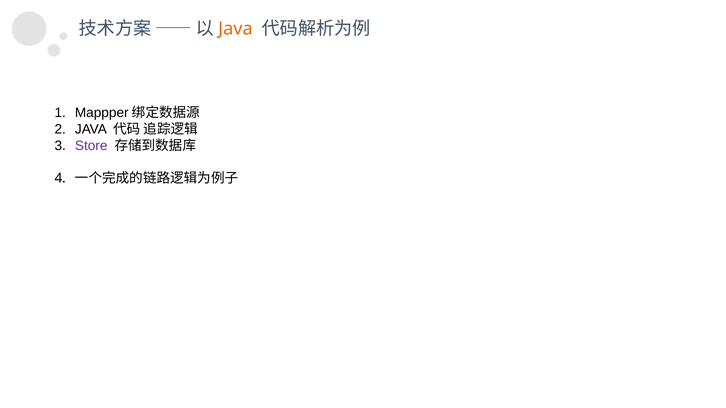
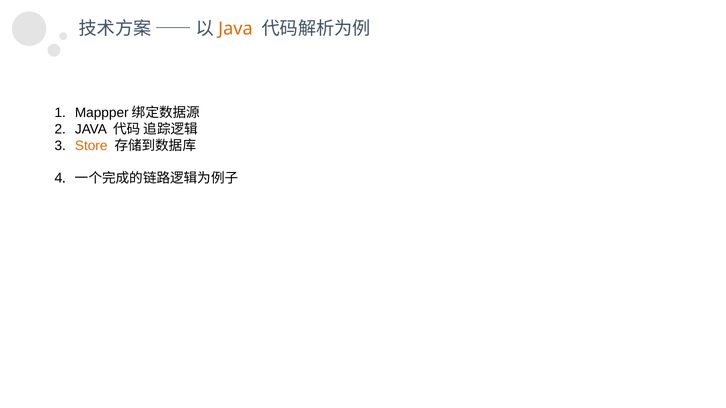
Store colour: purple -> orange (91, 146)
